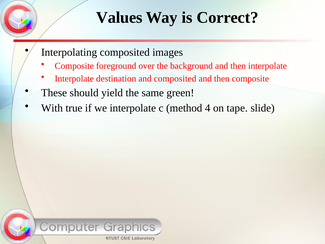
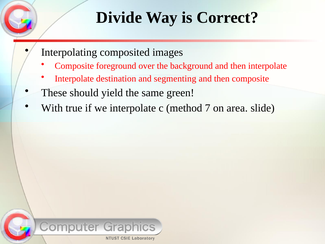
Values: Values -> Divide (119, 17)
and composited: composited -> segmenting (175, 78)
4: 4 -> 7 (208, 108)
tape: tape -> area (237, 108)
